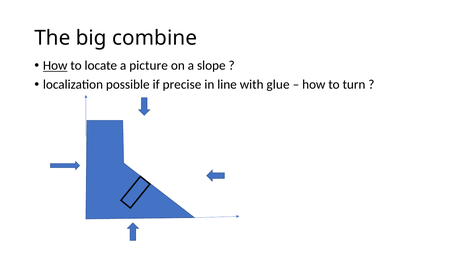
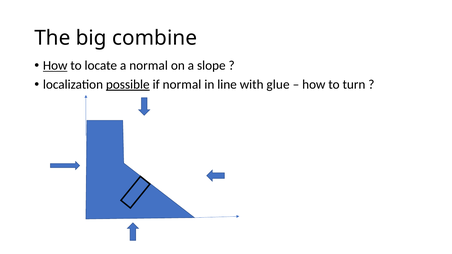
a picture: picture -> normal (149, 66)
possible underline: none -> present (128, 85)
if precise: precise -> normal (182, 85)
